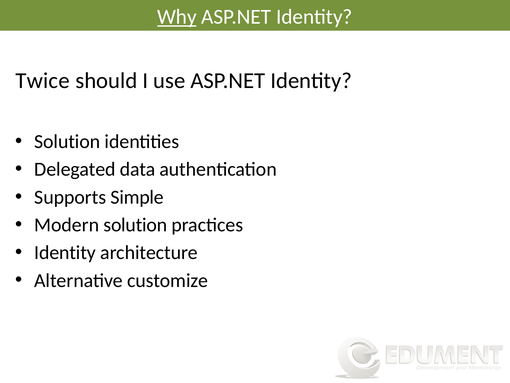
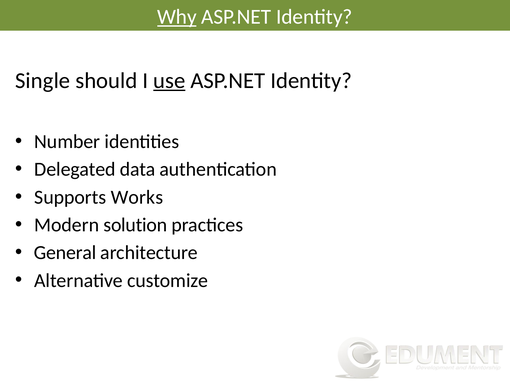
Twice: Twice -> Single (43, 80)
use underline: none -> present (169, 80)
Solution: Solution -> Number (67, 141)
Simple: Simple -> Works (137, 197)
Identity: Identity -> General (65, 252)
